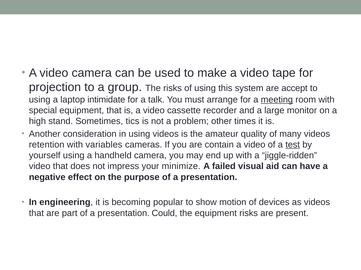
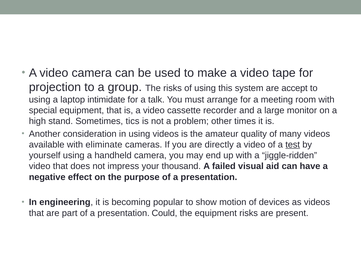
meeting underline: present -> none (277, 100)
retention: retention -> available (47, 145)
variables: variables -> eliminate (104, 145)
contain: contain -> directly (219, 145)
minimize: minimize -> thousand (181, 167)
